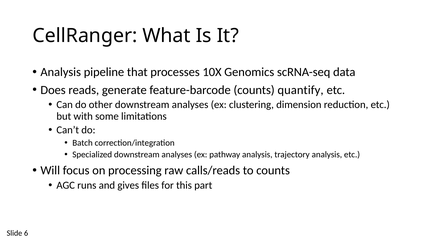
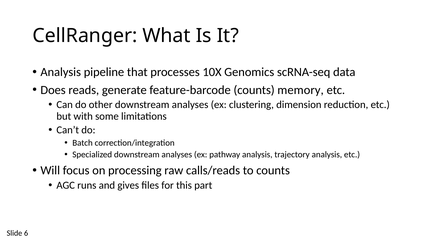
quantify: quantify -> memory (301, 90)
